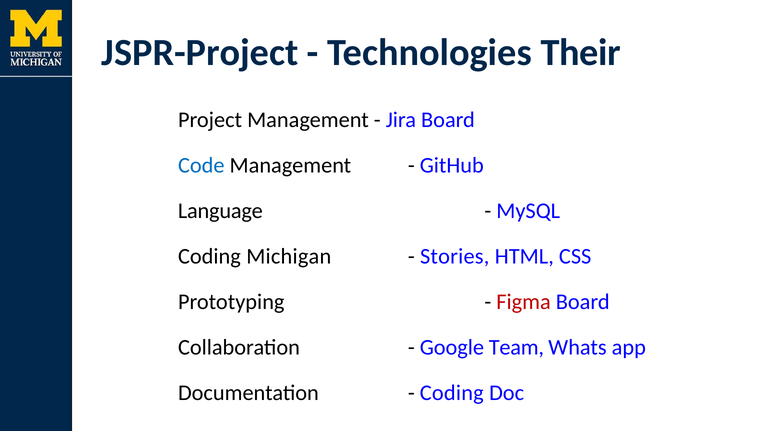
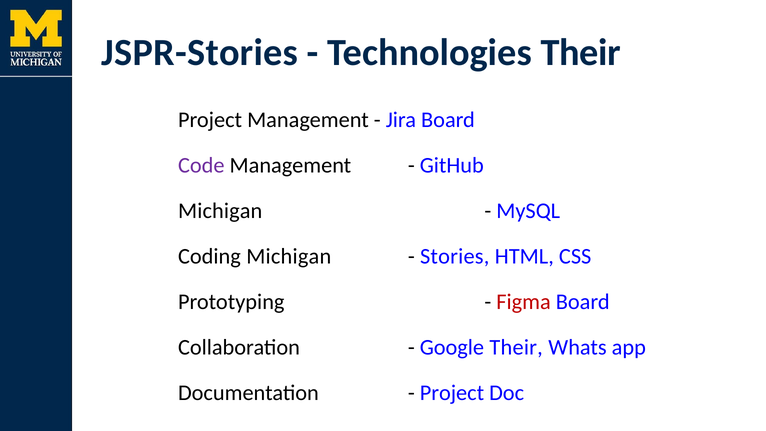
JSPR-Project: JSPR-Project -> JSPR-Stories (200, 53)
Code colour: blue -> purple (201, 165)
Language: Language -> Michigan (220, 211)
Google Team: Team -> Their (516, 347)
Coding: Coding -> Project (452, 393)
